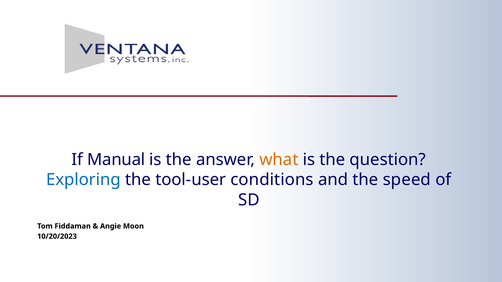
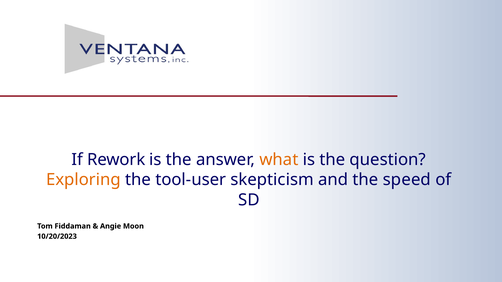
Manual: Manual -> Rework (116, 160)
Exploring colour: blue -> orange (83, 180)
conditions: conditions -> skepticism (272, 180)
